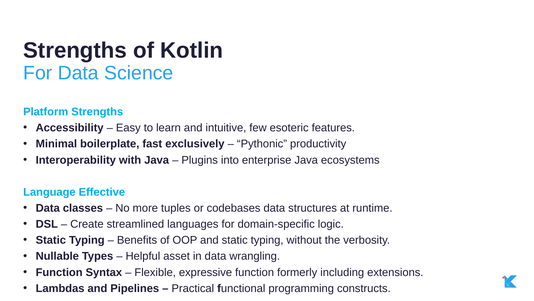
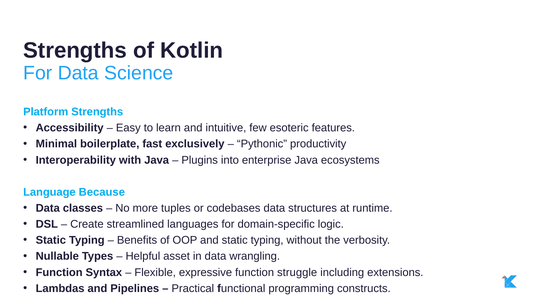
Effective: Effective -> Because (102, 192)
formerly: formerly -> struggle (297, 272)
